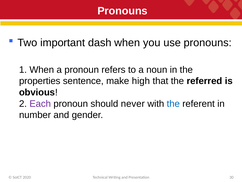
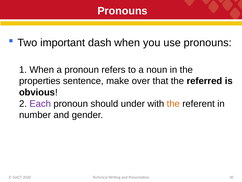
high: high -> over (141, 81)
never: never -> under (133, 103)
the colour: blue -> orange (173, 103)
